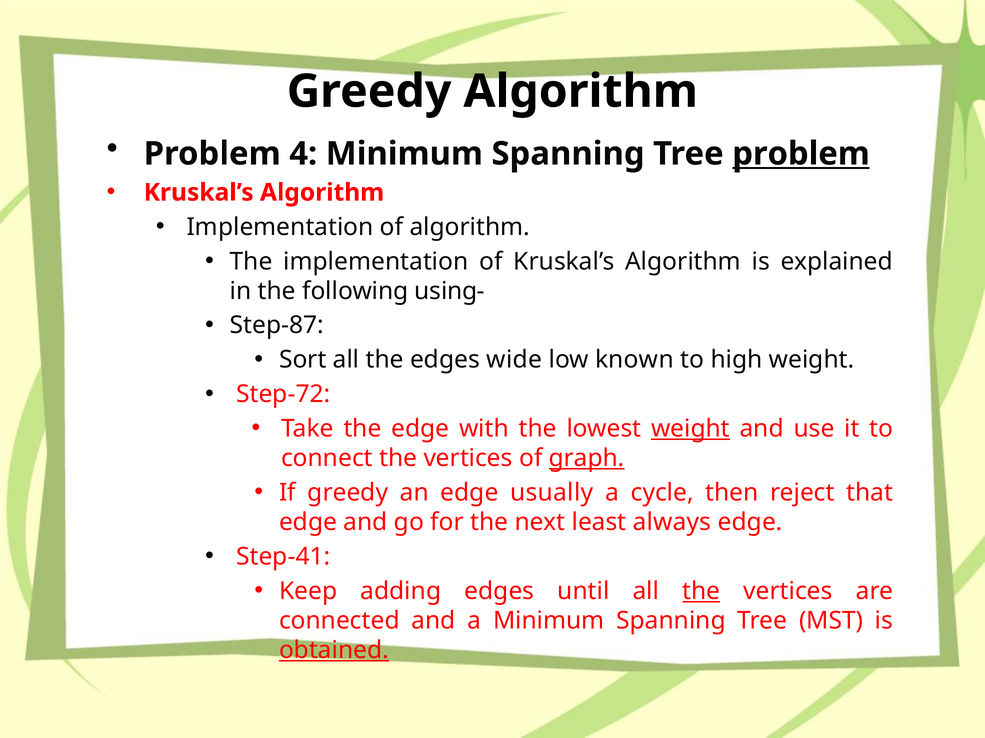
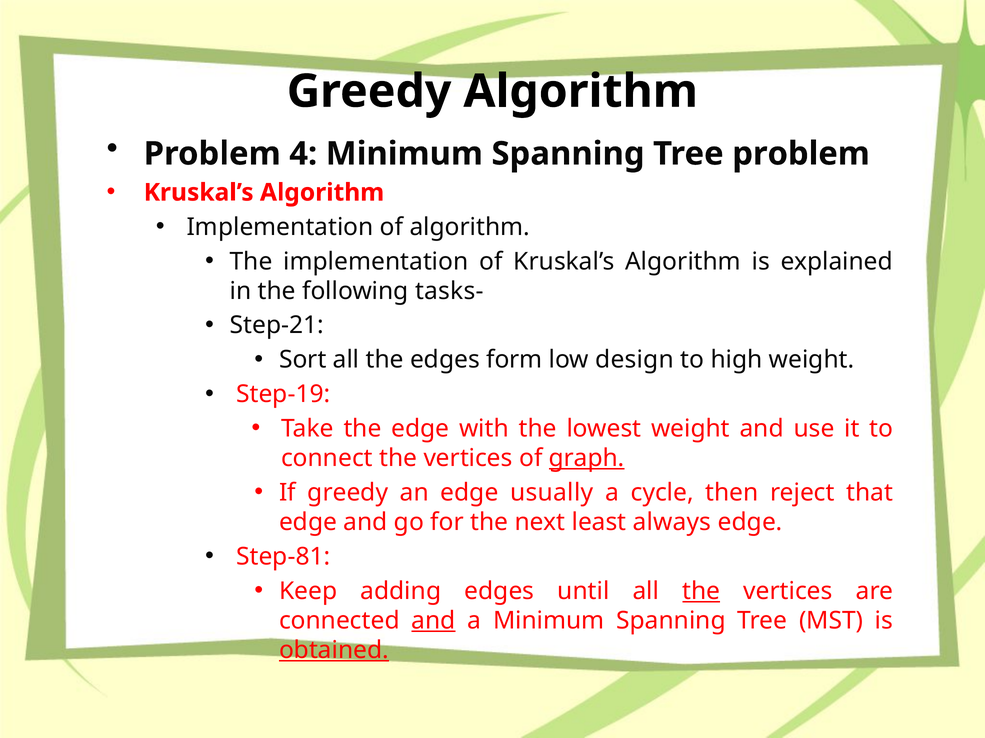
problem underline: present -> none (801, 154)
using-: using- -> tasks- (449, 291)
Step-87: Step-87 -> Step-21 (277, 326)
wide: wide -> form (514, 360)
known: known -> design (634, 360)
Step-72: Step-72 -> Step-19 (283, 395)
weight underline: present -> none (690, 429)
Step-41: Step-41 -> Step-81 (283, 557)
and underline: none -> present (434, 621)
